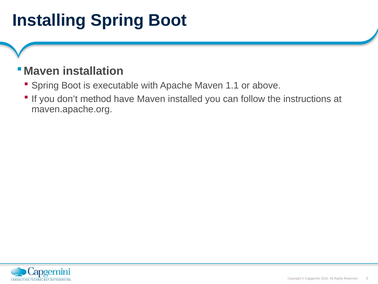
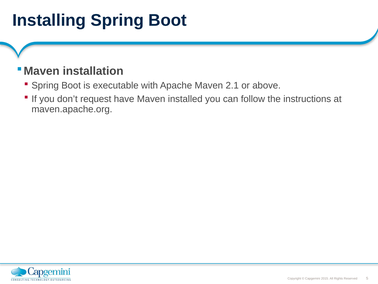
1.1: 1.1 -> 2.1 (232, 85)
method: method -> request (96, 99)
